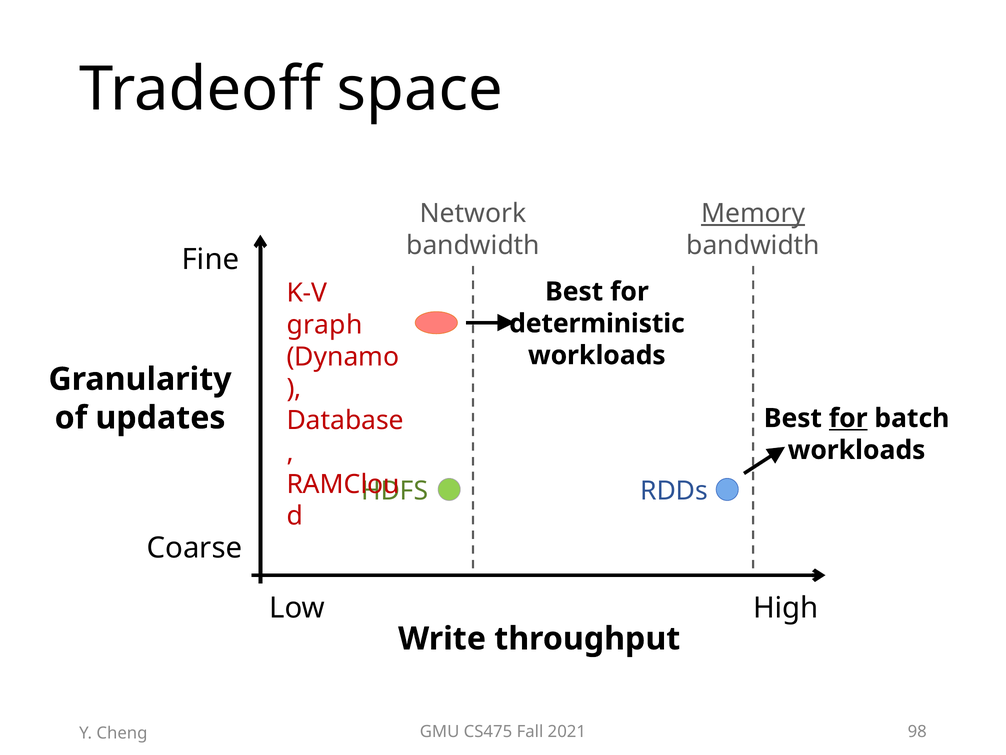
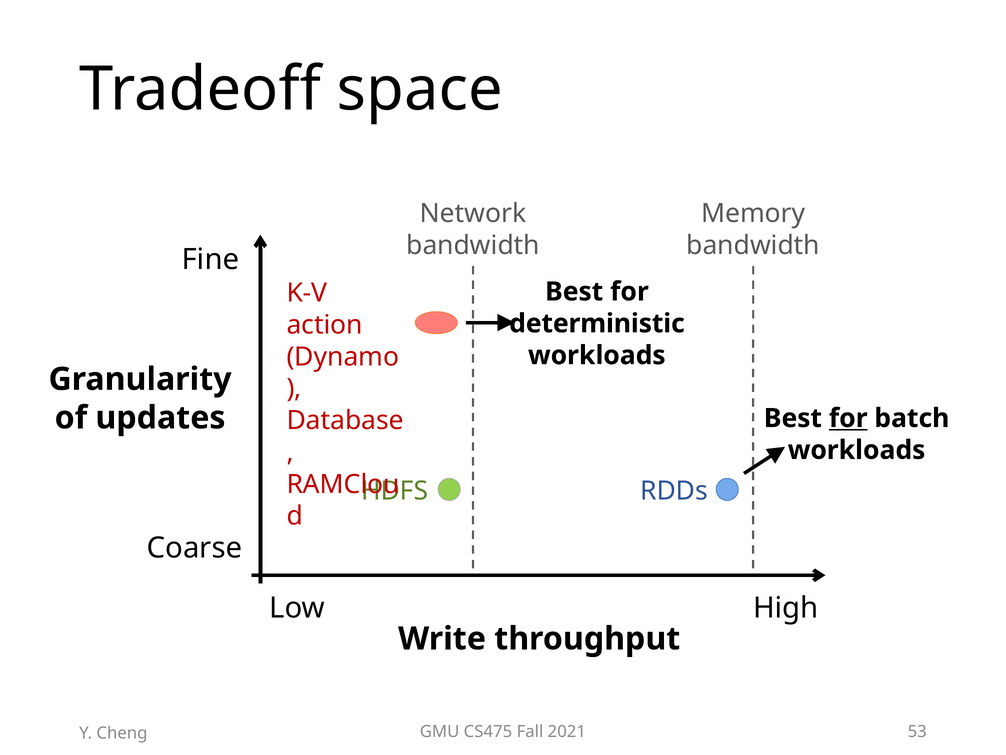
Memory underline: present -> none (753, 213)
graph: graph -> action (325, 325)
98: 98 -> 53 (917, 731)
